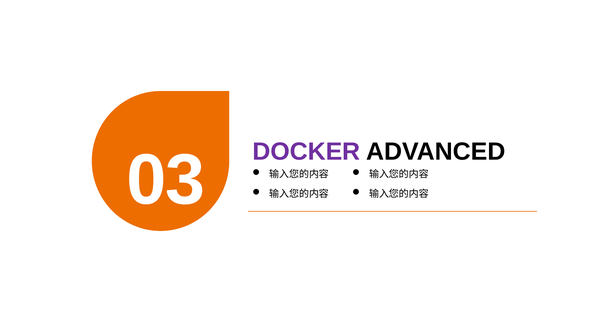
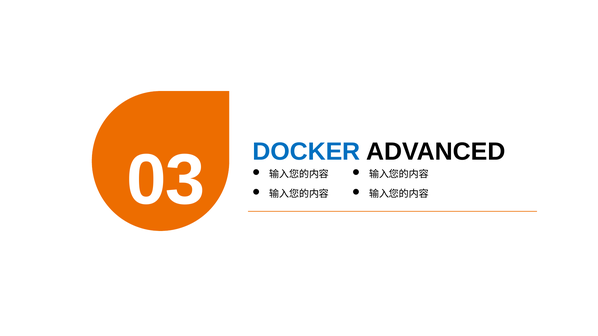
DOCKER colour: purple -> blue (306, 152)
